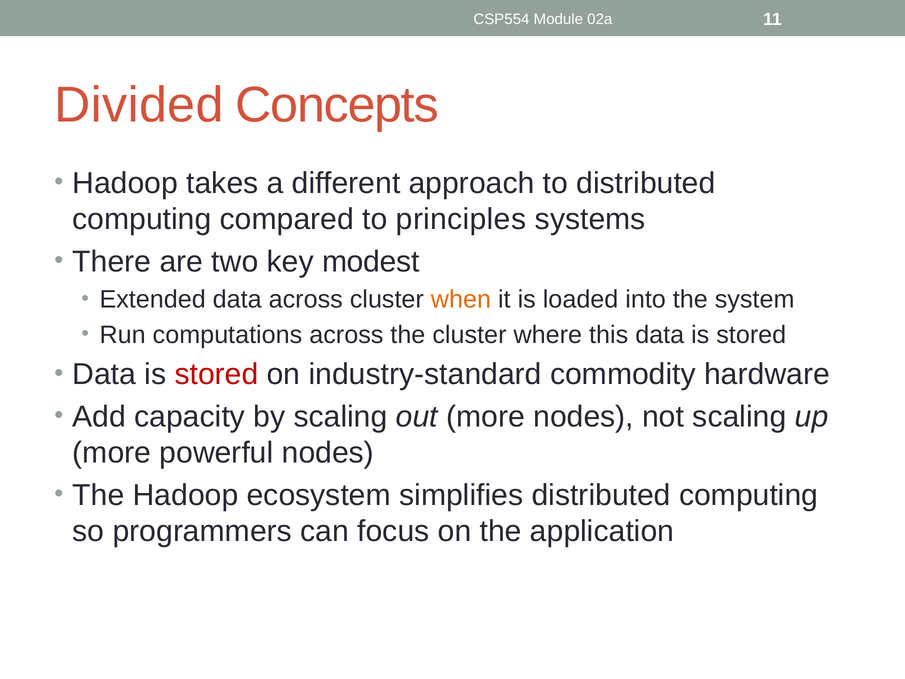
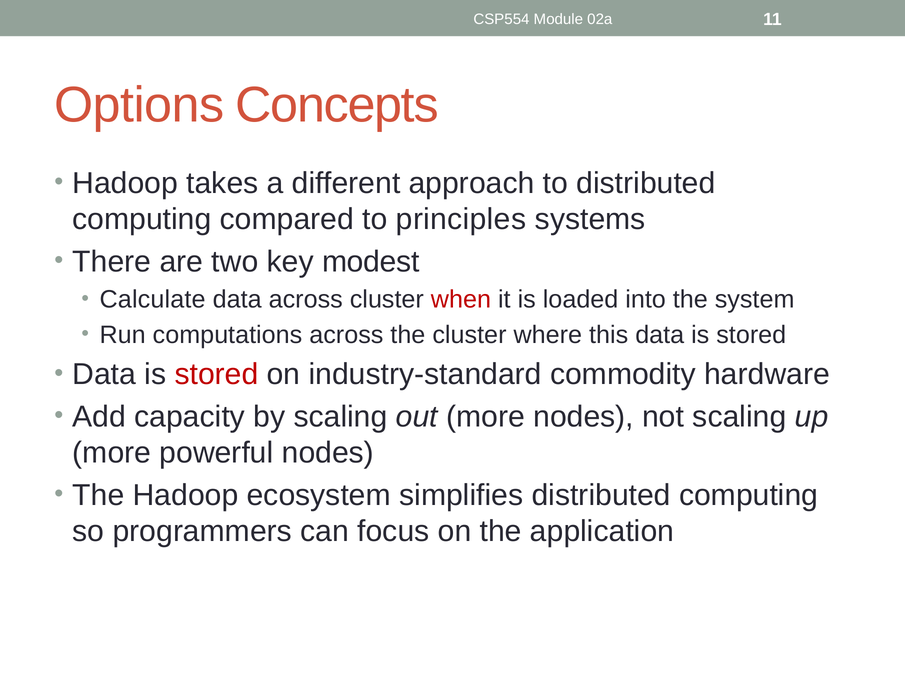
Divided: Divided -> Options (139, 105)
Extended: Extended -> Calculate (153, 299)
when colour: orange -> red (461, 299)
